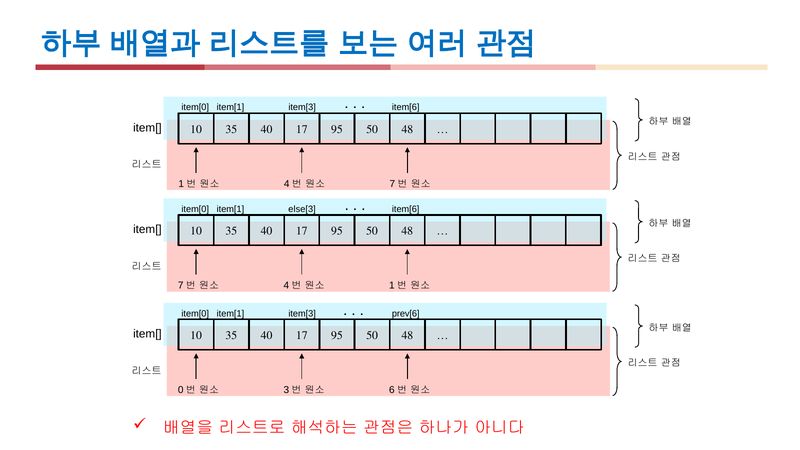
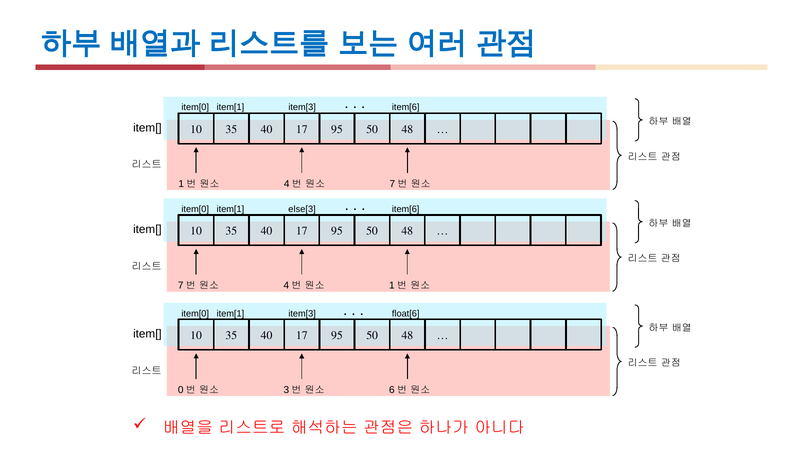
prev[6: prev[6 -> float[6 (406, 314)
